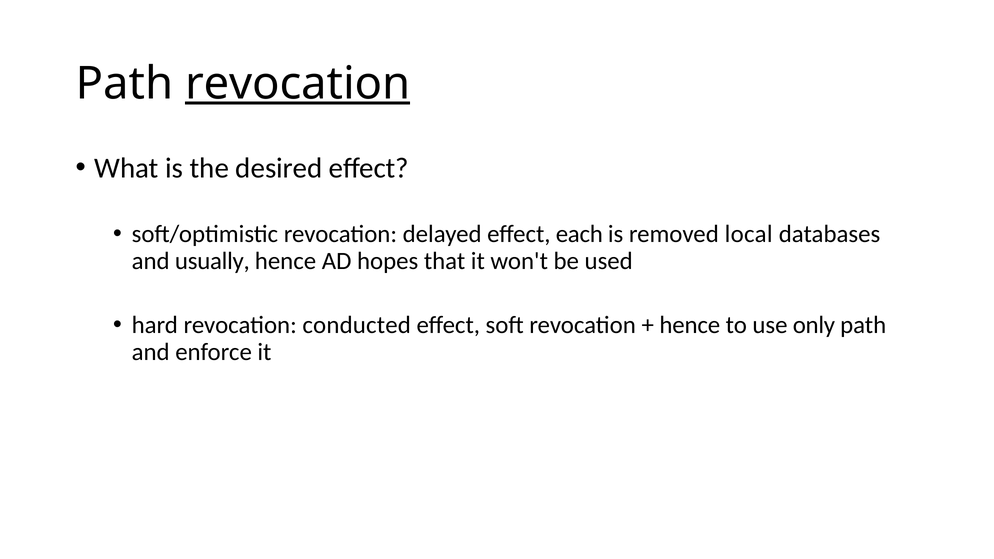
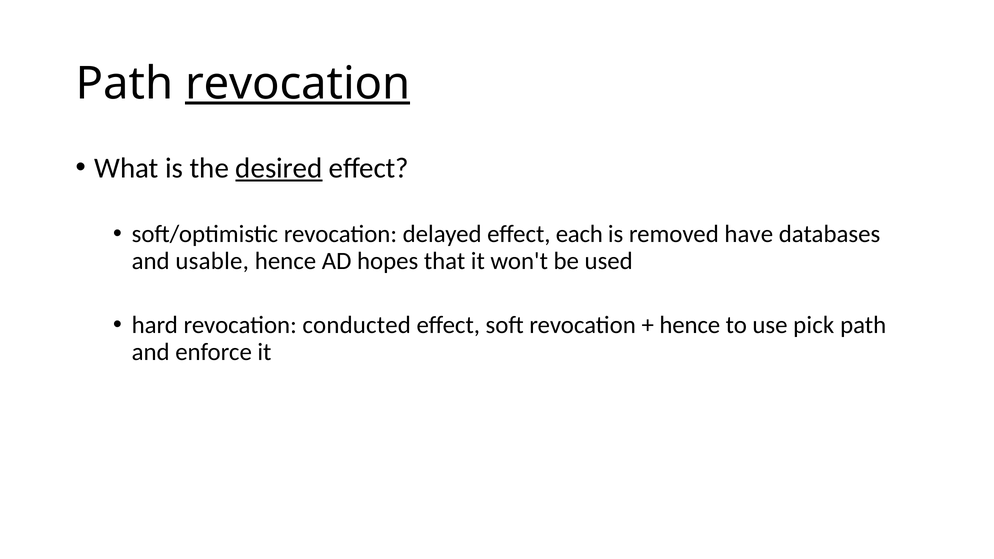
desired underline: none -> present (279, 168)
local: local -> have (749, 234)
usually: usually -> usable (212, 261)
only: only -> pick (814, 325)
